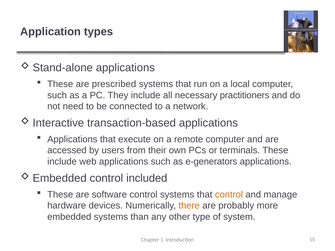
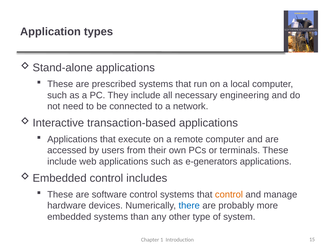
practitioners: practitioners -> engineering (245, 95)
included: included -> includes (147, 178)
there colour: orange -> blue (189, 206)
